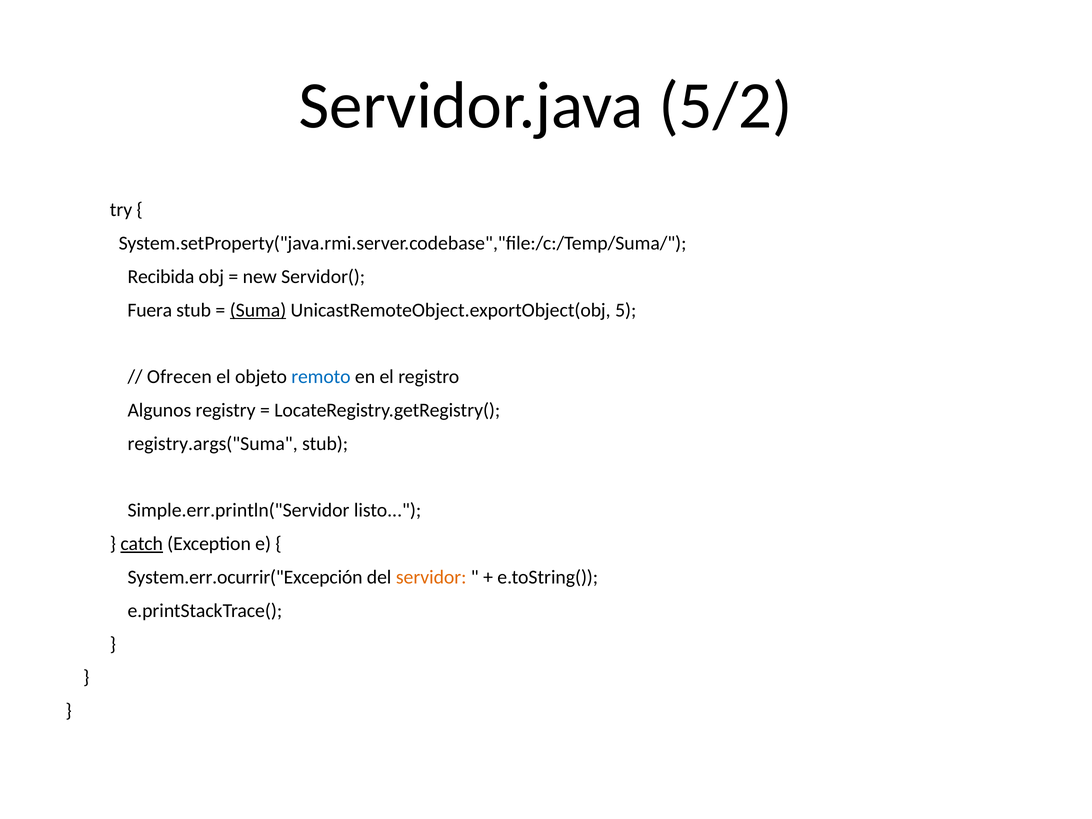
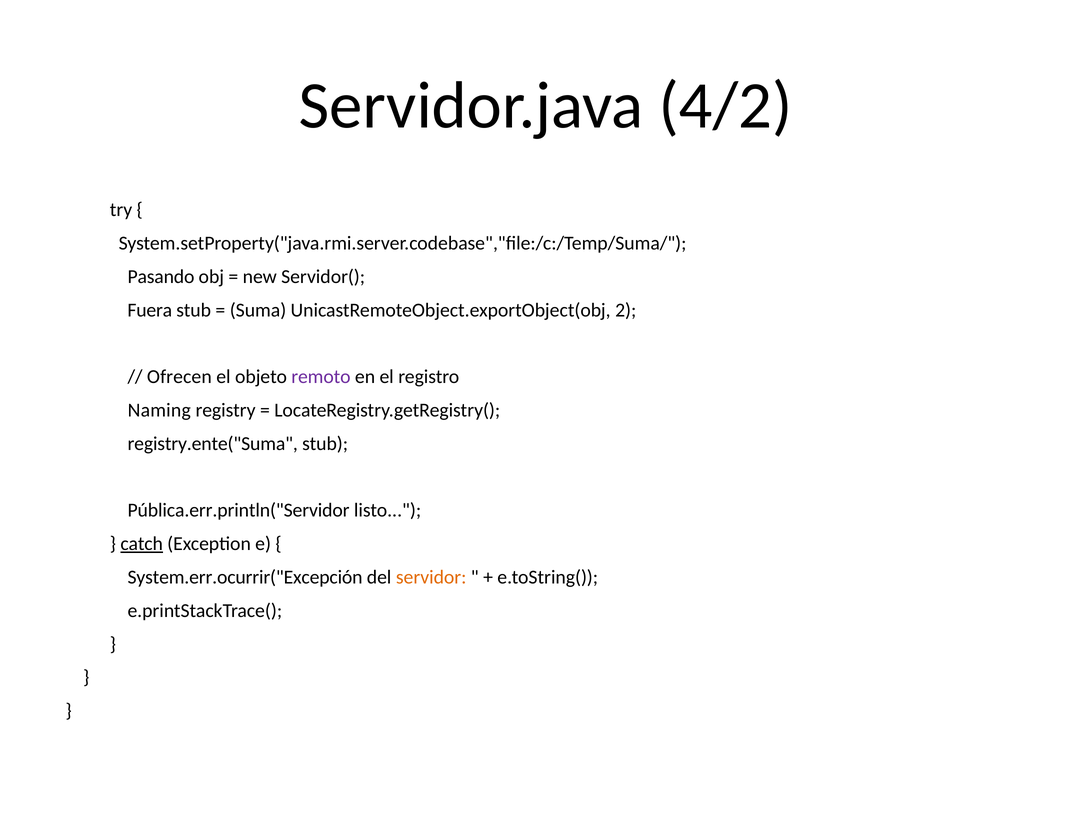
5/2: 5/2 -> 4/2 (725, 106)
Recibida: Recibida -> Pasando (161, 277)
Suma underline: present -> none (258, 310)
5: 5 -> 2 (626, 310)
remoto colour: blue -> purple (321, 377)
Algunos: Algunos -> Naming (159, 410)
registry.args("Suma: registry.args("Suma -> registry.ente("Suma (213, 444)
Simple.err.println("Servidor: Simple.err.println("Servidor -> Pública.err.println("Servidor (239, 510)
